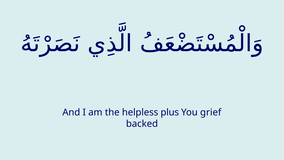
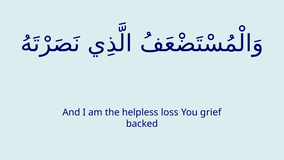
plus: plus -> loss (170, 112)
